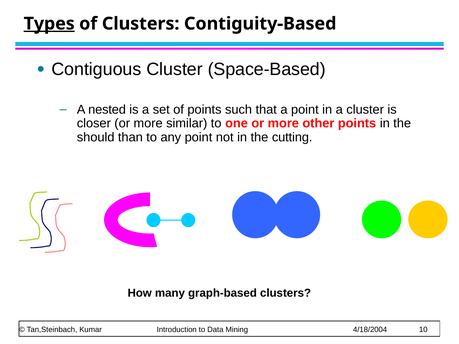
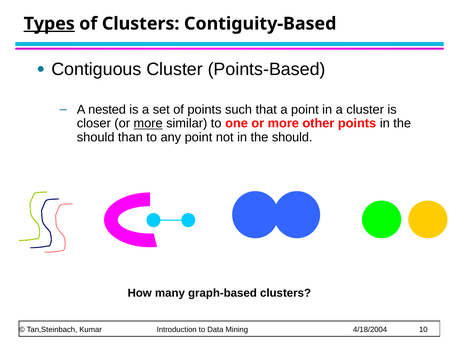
Space-Based: Space-Based -> Points-Based (267, 69)
more underline: none -> present (148, 123)
not in the cutting: cutting -> should (292, 137)
